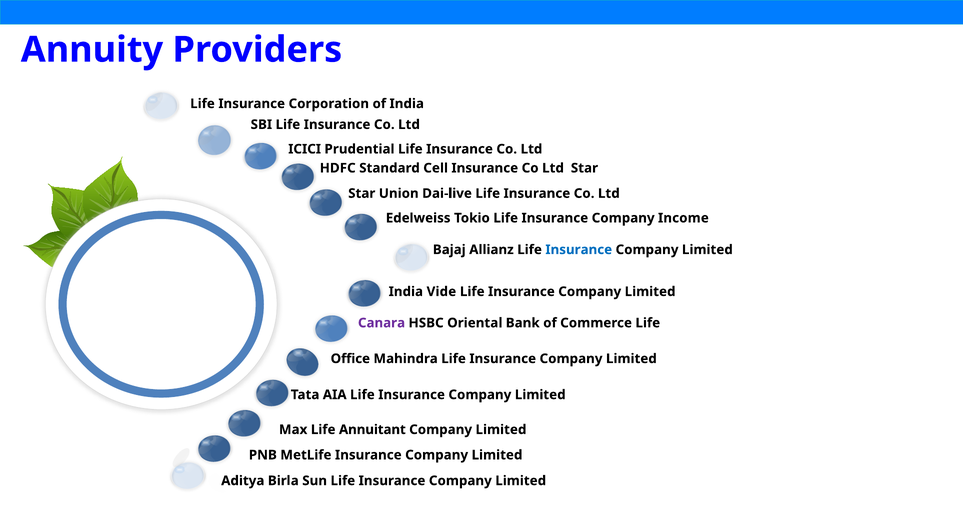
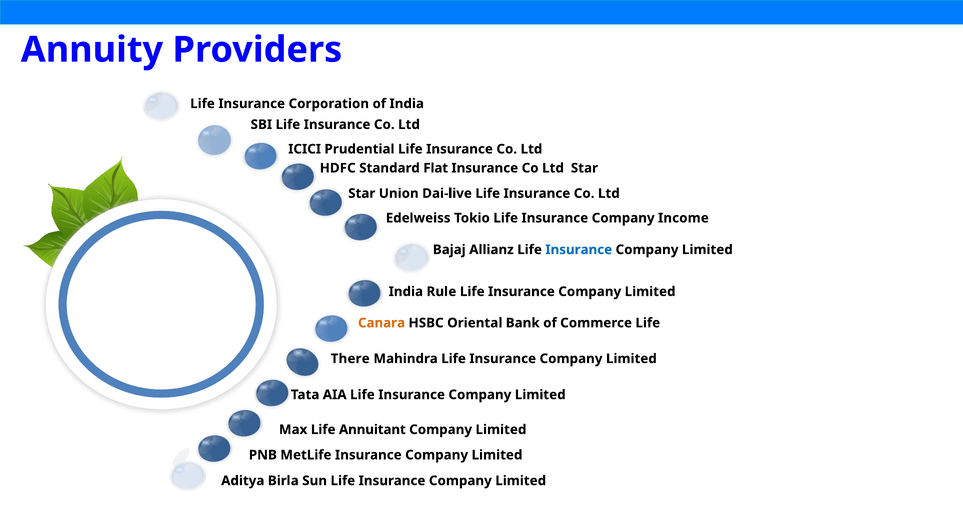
Cell: Cell -> Flat (436, 168)
Vide: Vide -> Rule (441, 291)
Canara colour: purple -> orange (382, 323)
Office: Office -> There (350, 358)
